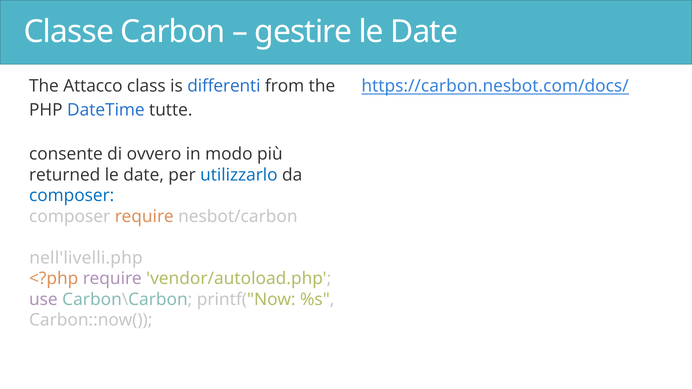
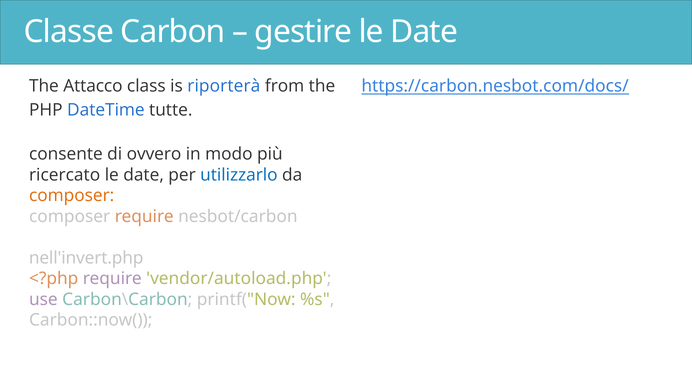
differenti: differenti -> riporterà (224, 86)
returned: returned -> ricercato (65, 175)
composer colour: blue -> orange (72, 196)
nell'livelli.php: nell'livelli.php -> nell'invert.php (86, 258)
